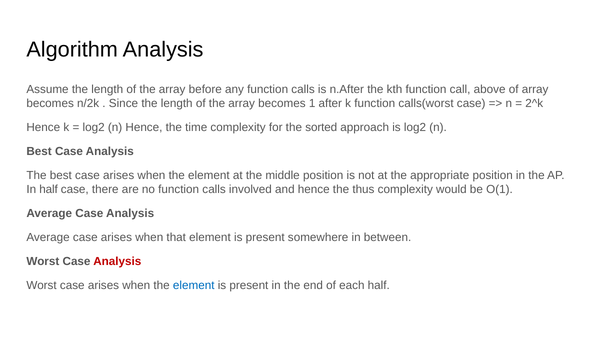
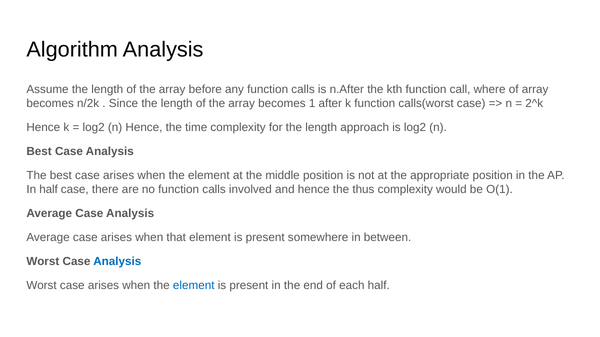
above: above -> where (490, 89)
for the sorted: sorted -> length (321, 128)
Analysis colour: red -> blue (117, 262)
